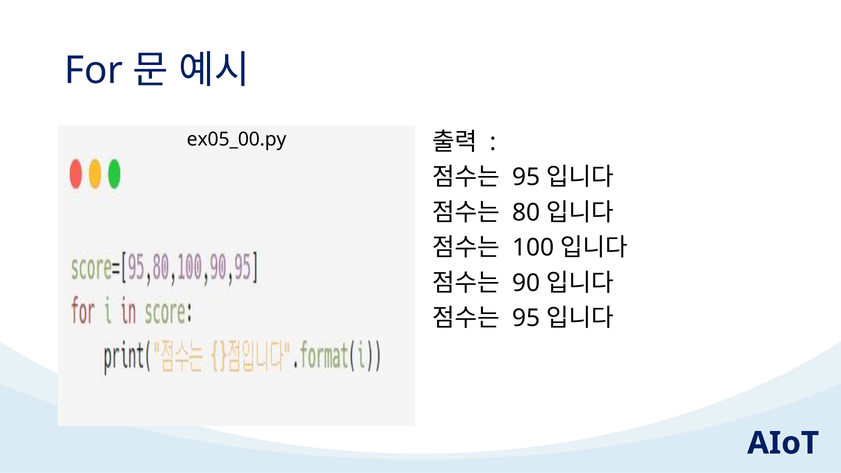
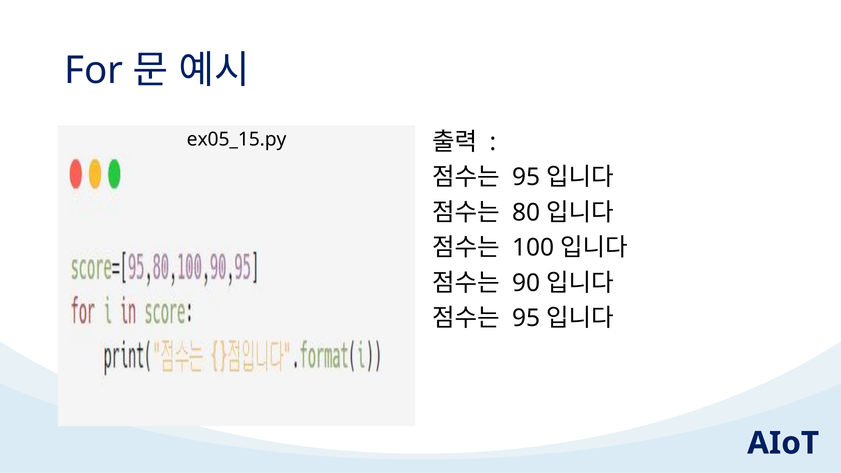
ex05_00.py: ex05_00.py -> ex05_15.py (237, 139)
